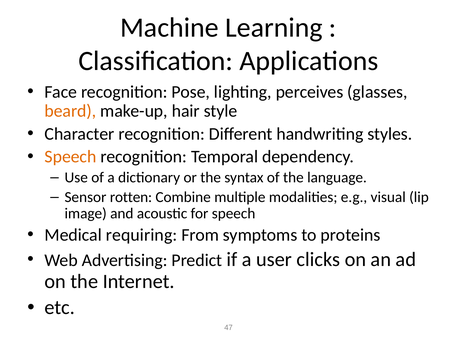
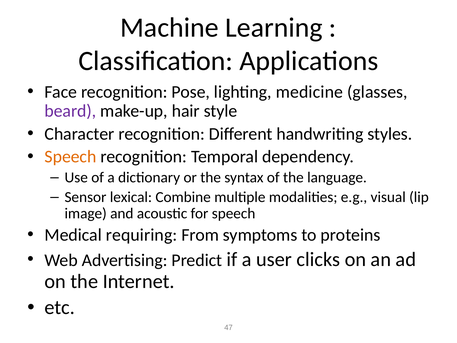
perceives: perceives -> medicine (309, 92)
beard colour: orange -> purple (70, 111)
rotten: rotten -> lexical (131, 197)
